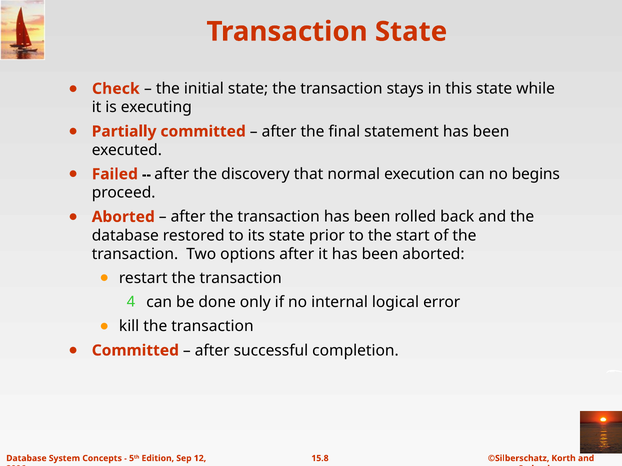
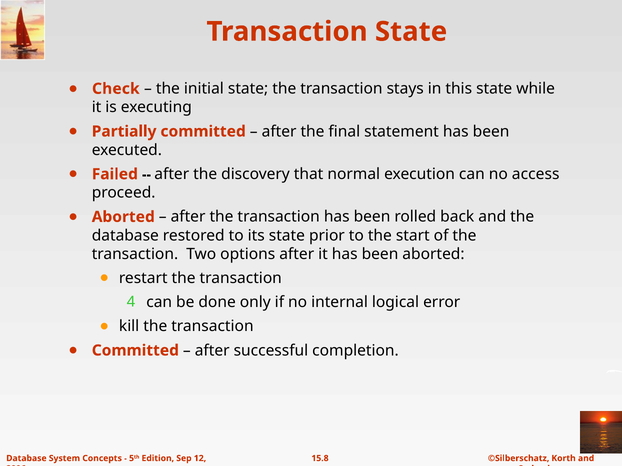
begins: begins -> access (536, 174)
